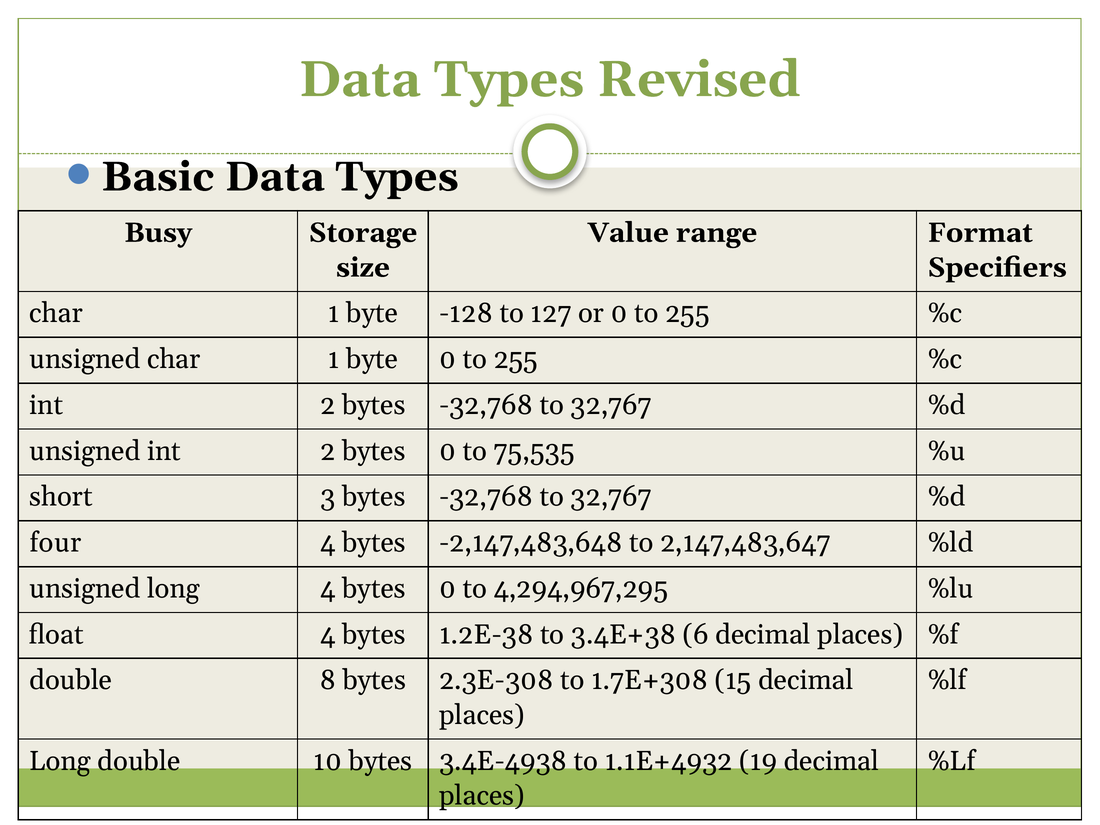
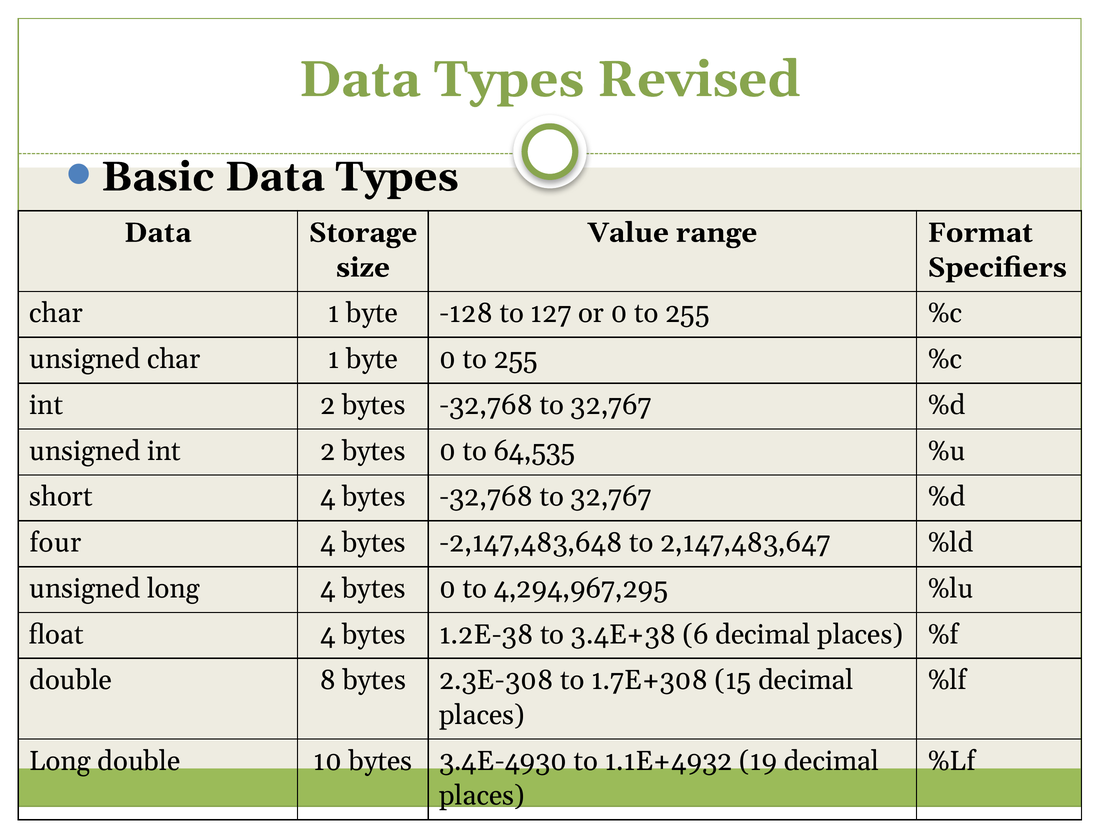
Busy: Busy -> Data (158, 233)
75,535: 75,535 -> 64,535 (534, 451)
short 3: 3 -> 4 (328, 497)
3.4E-4938: 3.4E-4938 -> 3.4E-4930 (503, 761)
